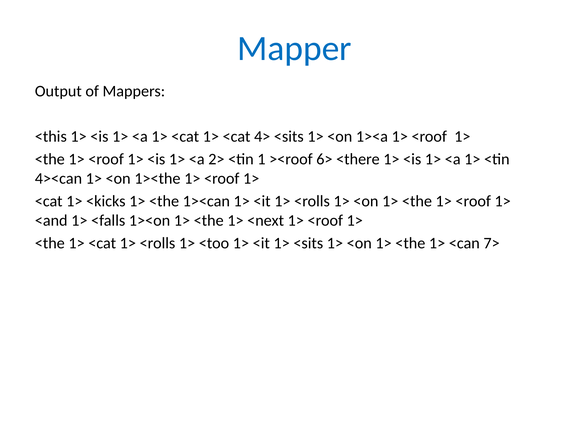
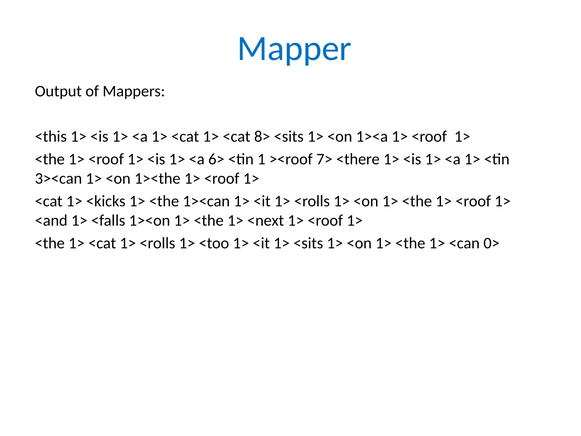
4>: 4> -> 8> (262, 136)
2>: 2> -> 6> (216, 159)
6>: 6> -> 7> (324, 159)
4><can: 4><can -> 3><can (58, 178)
7>: 7> -> 0> (492, 243)
